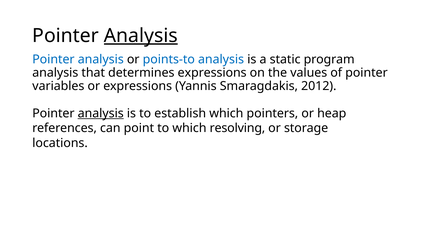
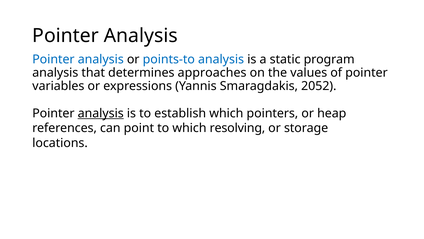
Analysis underline: present -> none (141, 36)
determines expressions: expressions -> approaches (212, 73)
2012: 2012 -> 2052 (319, 86)
